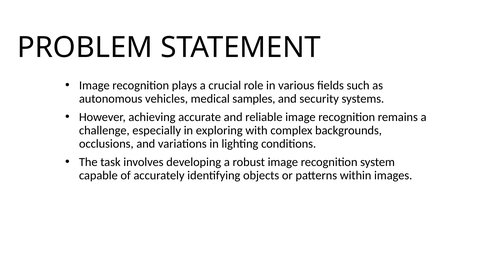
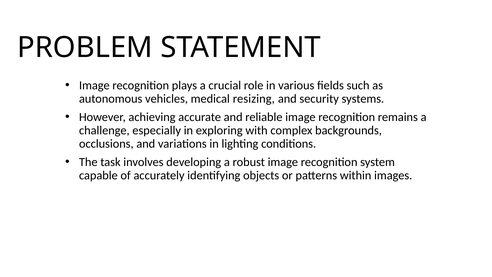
samples: samples -> resizing (254, 99)
